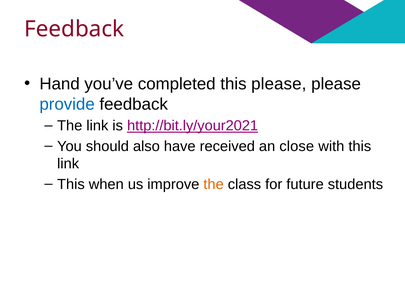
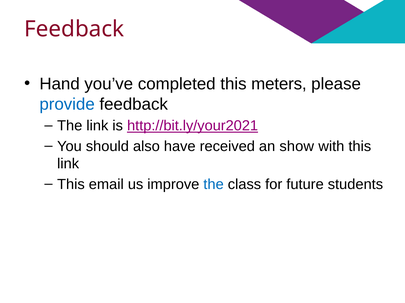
this please: please -> meters (279, 84)
close: close -> show (297, 147)
when: when -> email (106, 185)
the colour: orange -> blue (214, 185)
